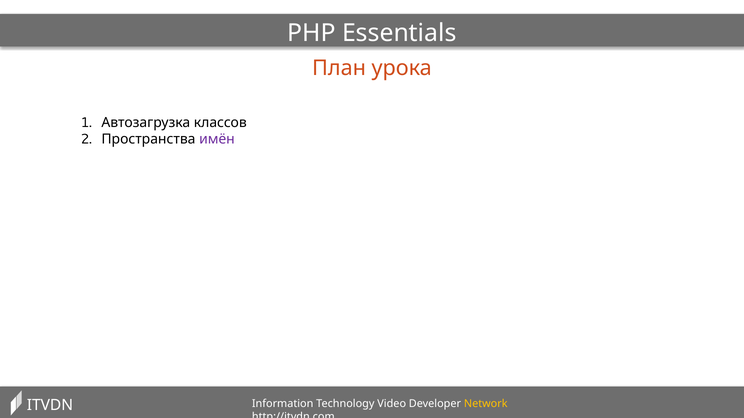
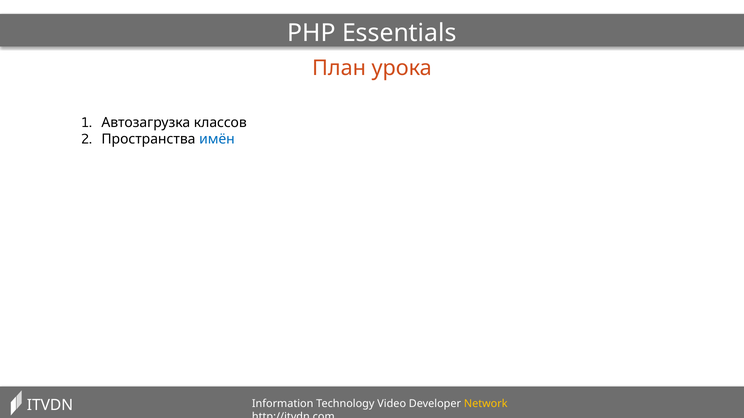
имён colour: purple -> blue (217, 139)
